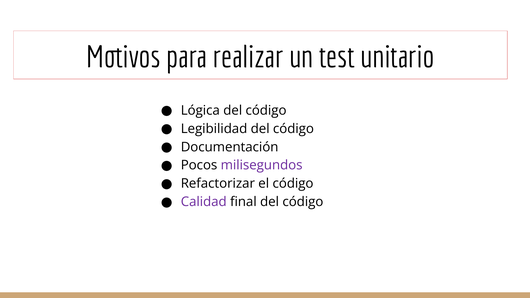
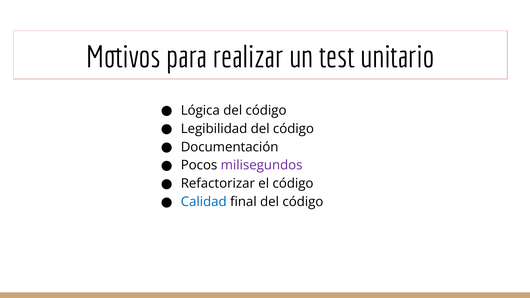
Calidad colour: purple -> blue (204, 202)
